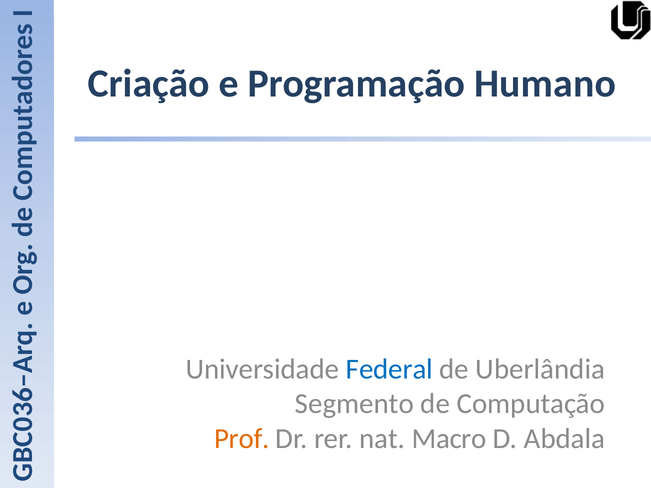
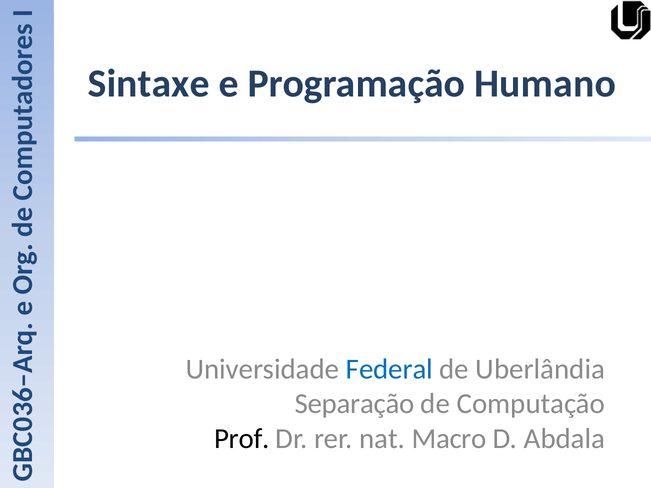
Criação: Criação -> Sintaxe (149, 84)
Segmento: Segmento -> Separação (355, 404)
Prof colour: orange -> black (242, 439)
